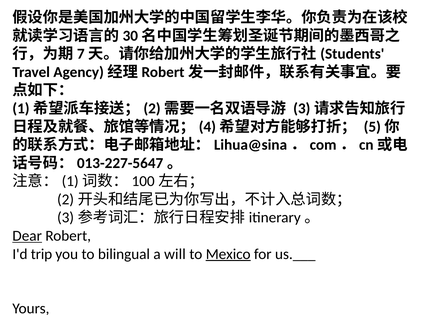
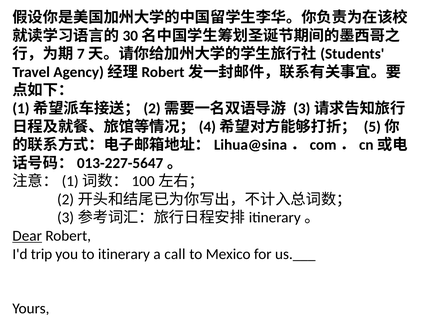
bilingual: bilingual -> itinerary (124, 255)
will: will -> call (175, 255)
Mexico underline: present -> none (228, 255)
